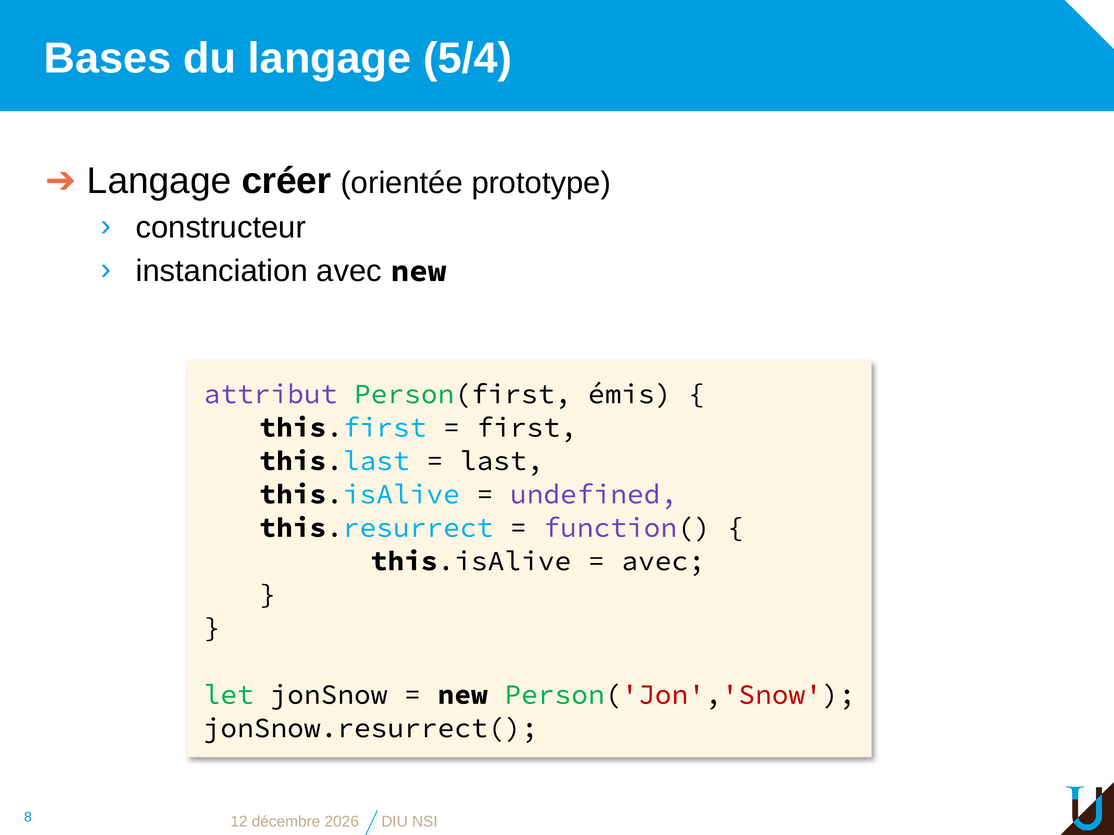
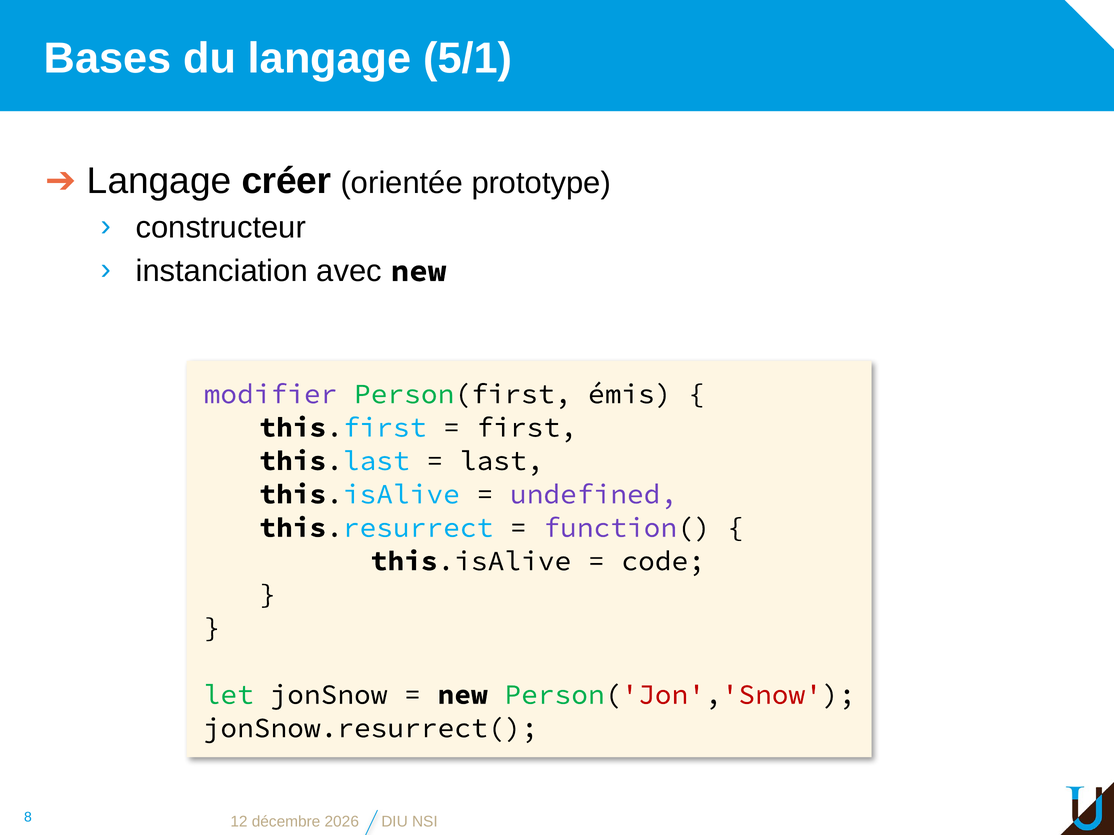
5/4: 5/4 -> 5/1 (468, 59)
attribut: attribut -> modifier (270, 394)
avec: avec -> code (663, 561)
